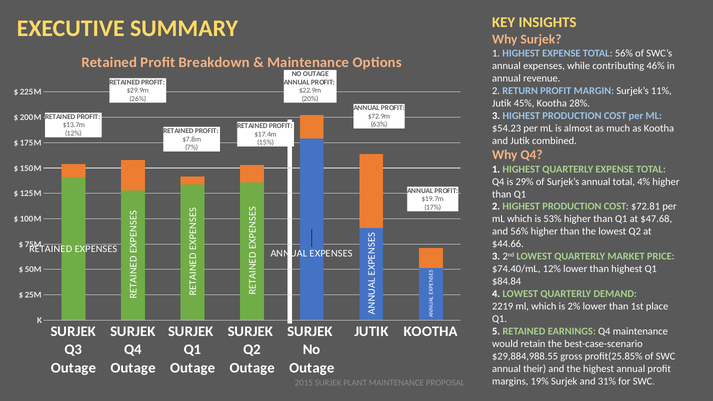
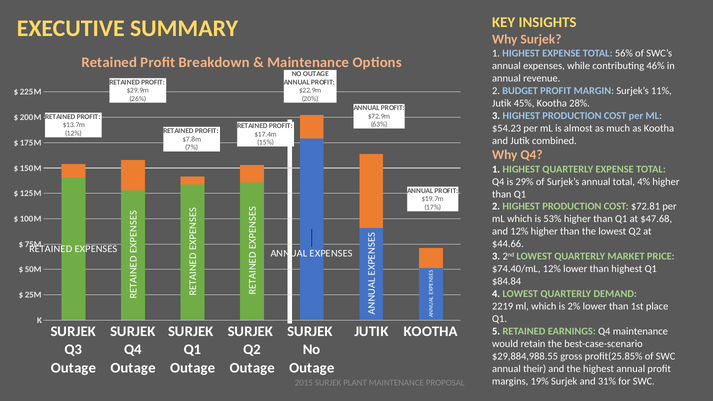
RETURN: RETURN -> BUDGET (520, 91)
and 56%: 56% -> 12% (519, 232)
